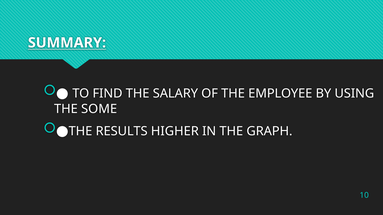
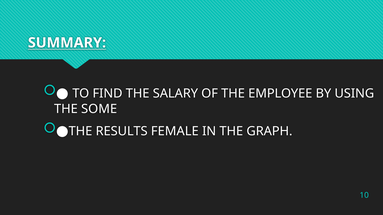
HIGHER: HIGHER -> FEMALE (175, 131)
